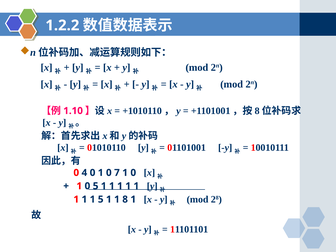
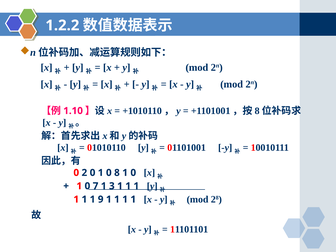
4: 4 -> 2 (84, 173)
7: 7 -> 8 (117, 173)
0 5: 5 -> 7 (96, 186)
1: 1 -> 3 (112, 186)
1 5: 5 -> 9 (101, 199)
8: 8 -> 1 (125, 199)
